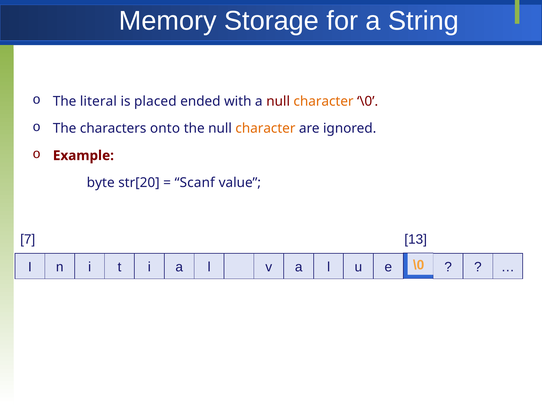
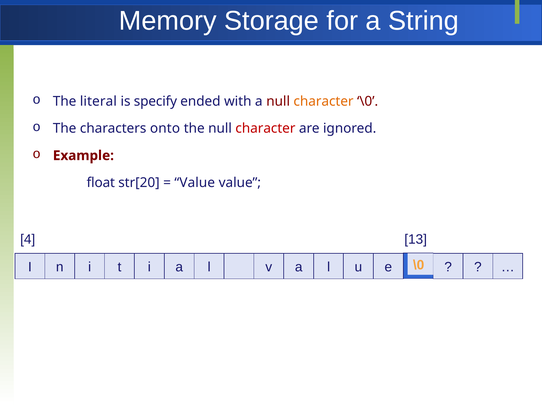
placed: placed -> specify (155, 101)
character colour: orange -> red (265, 128)
byte: byte -> float (101, 183)
Scanf: Scanf -> Value (195, 183)
7: 7 -> 4 (28, 239)
